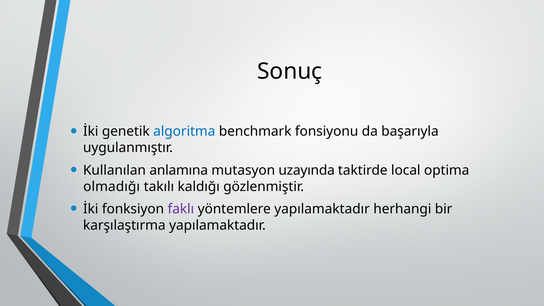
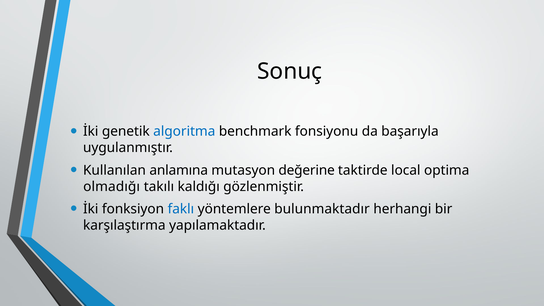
uzayında: uzayında -> değerine (307, 170)
faklı colour: purple -> blue (181, 209)
yöntemlere yapılamaktadır: yapılamaktadır -> bulunmaktadır (322, 209)
